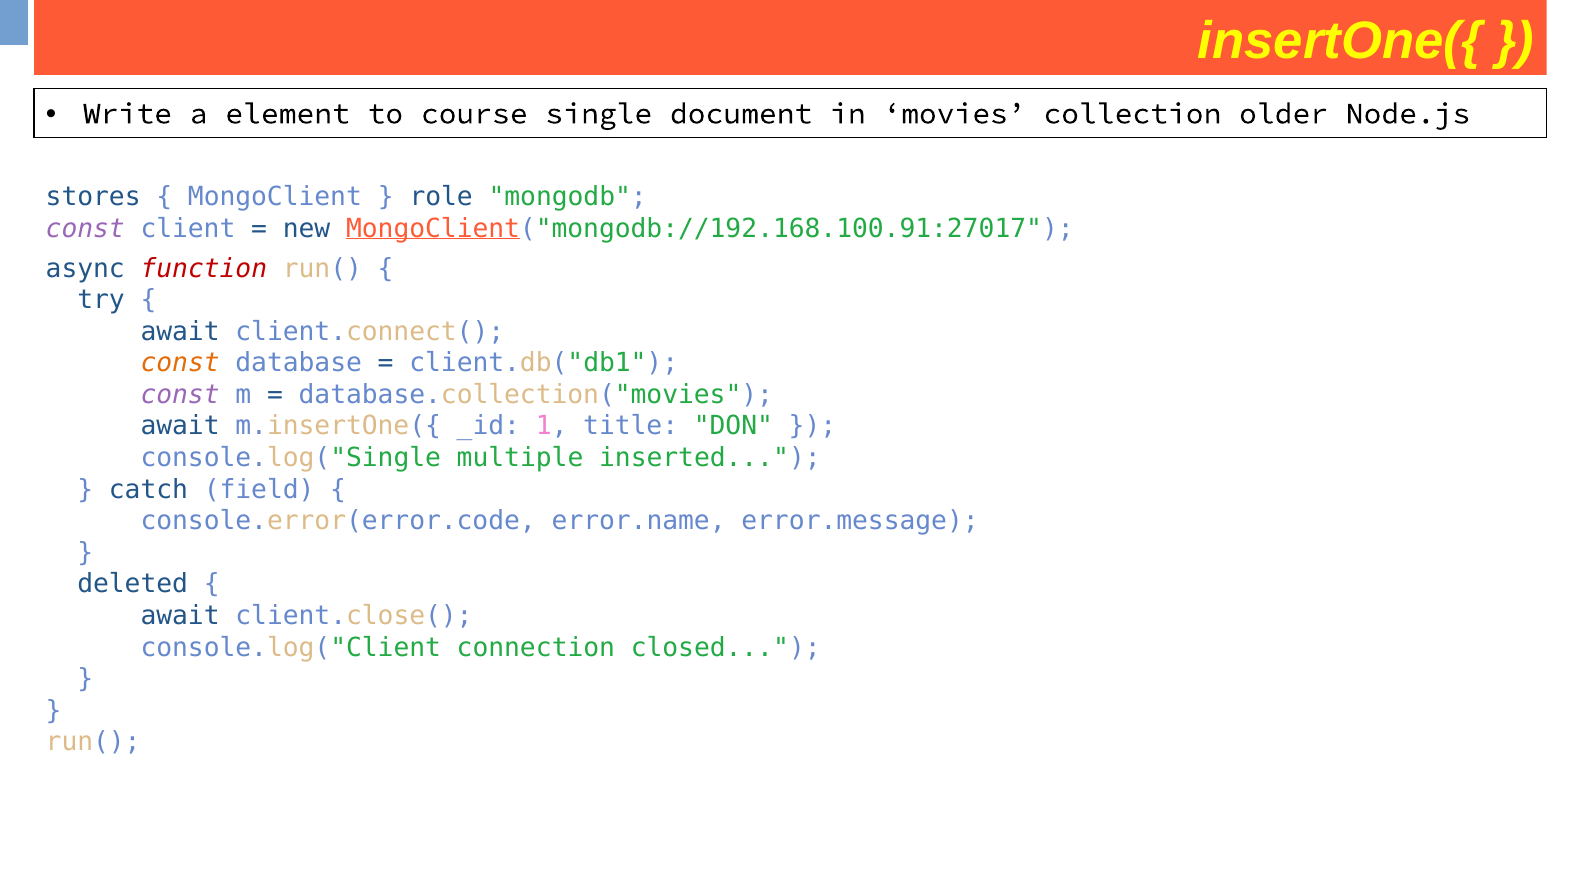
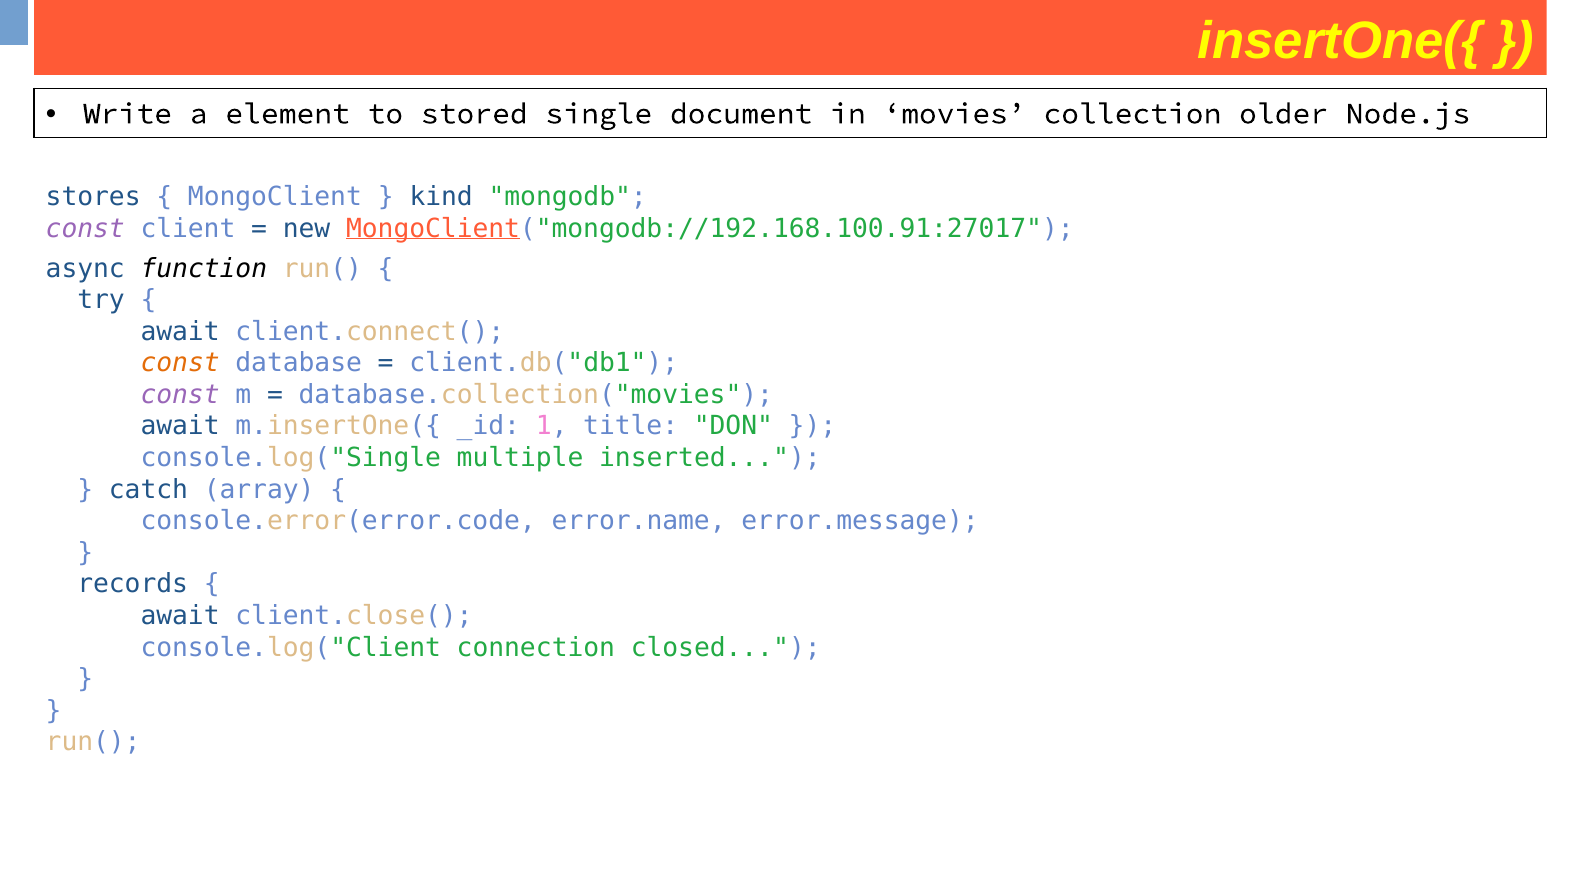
course: course -> stored (474, 114)
role: role -> kind (441, 197)
function colour: red -> black (204, 268)
field: field -> array (259, 490)
deleted: deleted -> records (133, 584)
